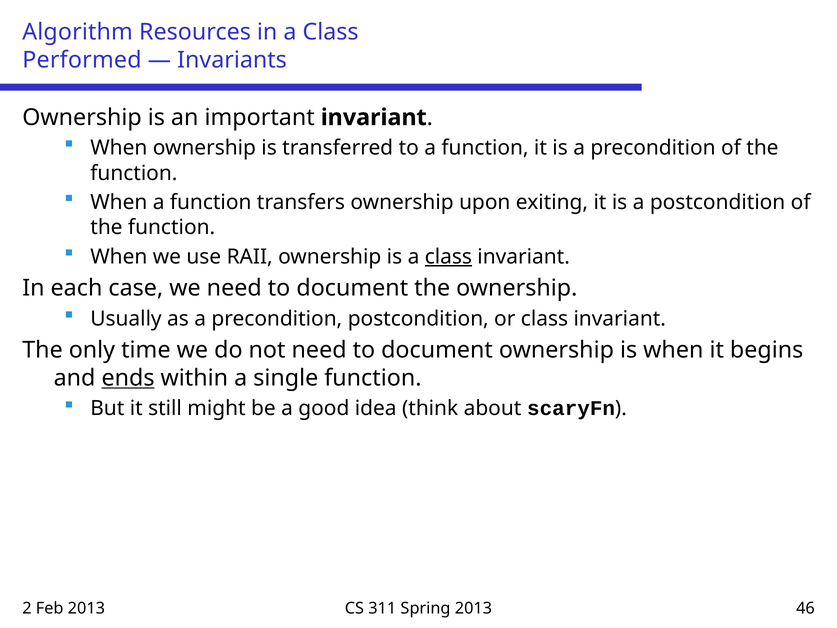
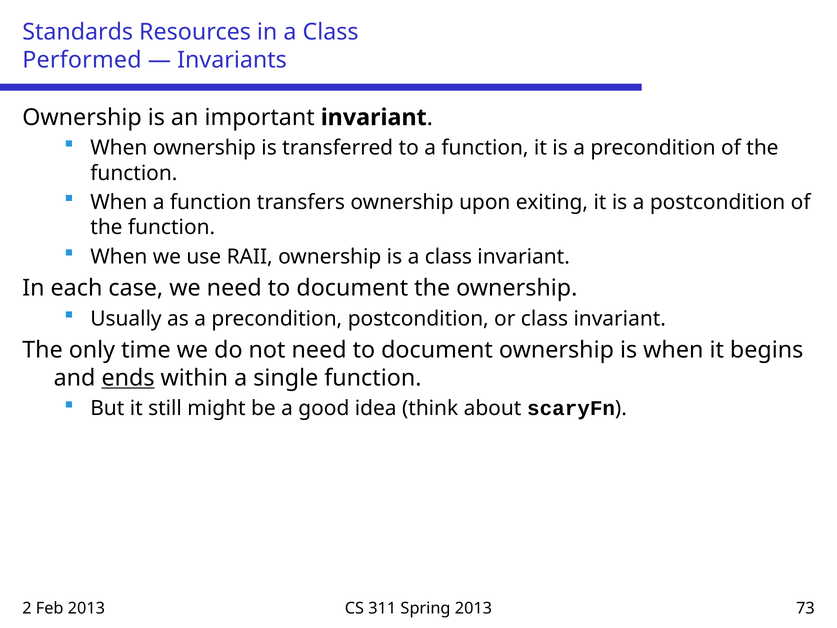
Algorithm: Algorithm -> Standards (78, 32)
class underline: present -> none (448, 257)
46: 46 -> 73 (805, 608)
